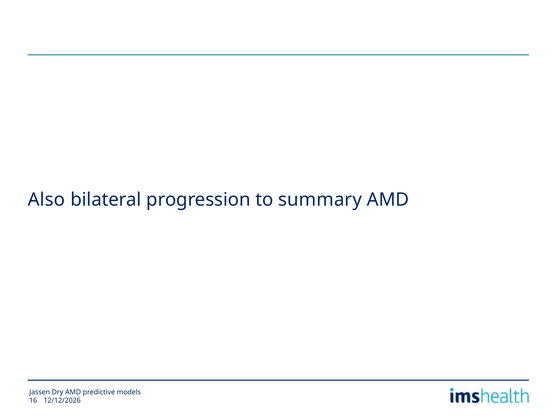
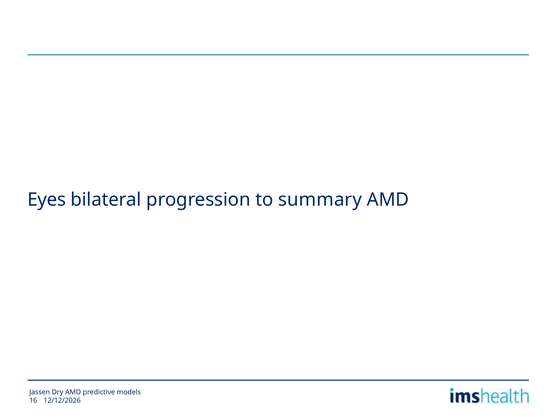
Also: Also -> Eyes (47, 199)
